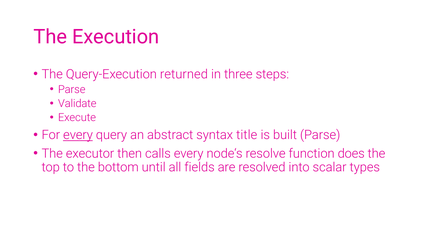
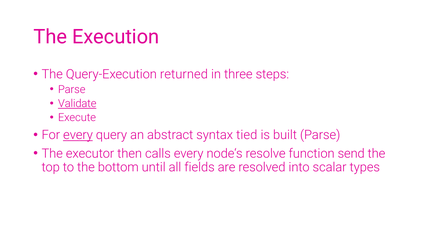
Validate underline: none -> present (77, 103)
title: title -> tied (247, 135)
does: does -> send (351, 153)
